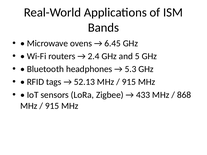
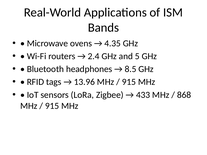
6.45: 6.45 -> 4.35 (113, 43)
5.3: 5.3 -> 8.5 (131, 69)
52.13: 52.13 -> 13.96 (84, 82)
